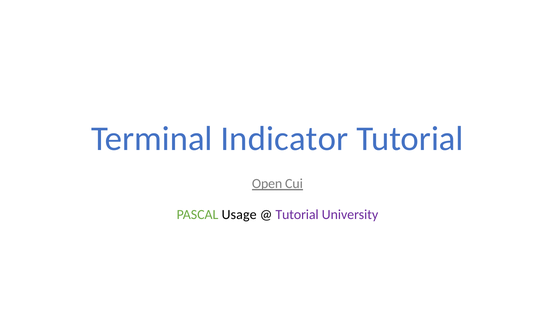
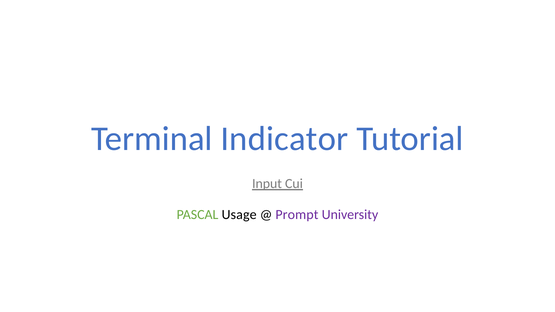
Open: Open -> Input (267, 184)
Tutorial: Tutorial -> Prompt (297, 215)
